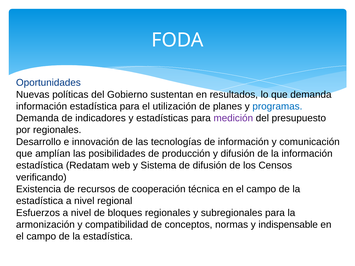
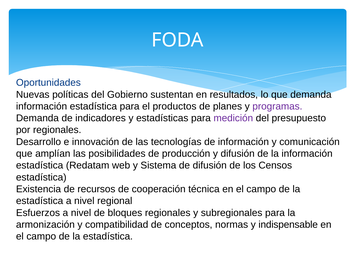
utilización: utilización -> productos (175, 106)
programas colour: blue -> purple (277, 106)
verificando: verificando -> estadística (41, 177)
